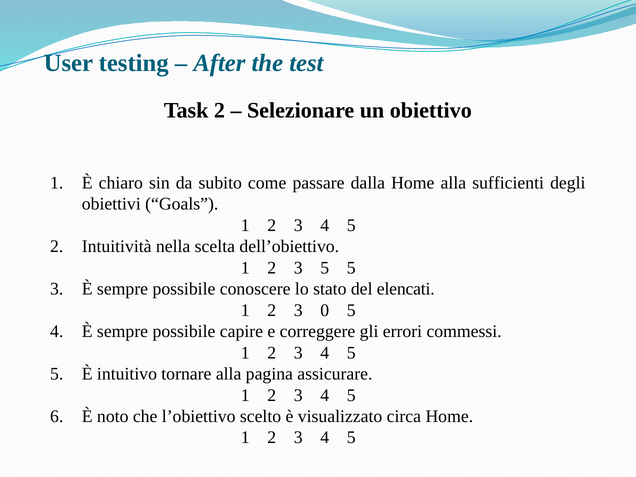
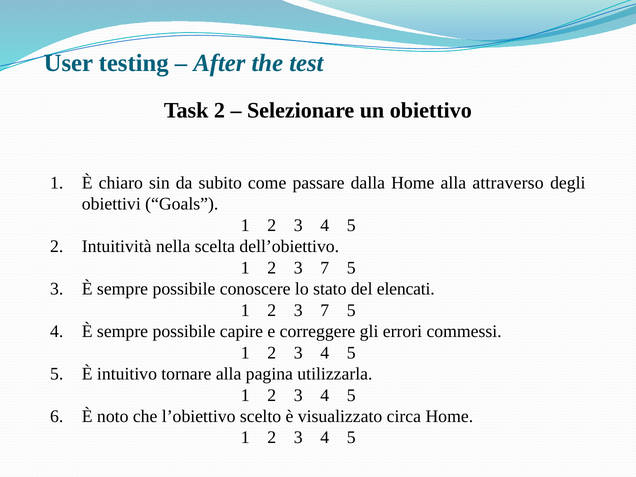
sufficienti: sufficienti -> attraverso (508, 183)
5: 5 -> 7 (325, 268)
0: 0 -> 7 (325, 310)
assicurare: assicurare -> utilizzarla (335, 374)
